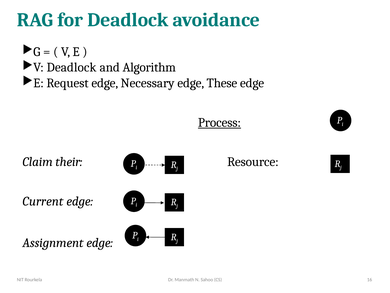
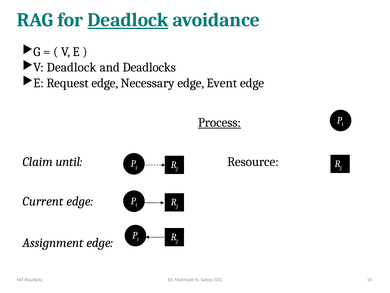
Deadlock underline: none -> present (128, 20)
Algorithm: Algorithm -> Deadlocks (149, 67)
These: These -> Event (222, 83)
their: their -> until (69, 162)
